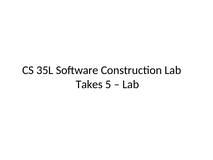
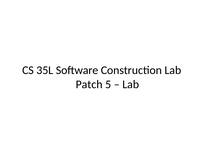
Takes: Takes -> Patch (89, 84)
